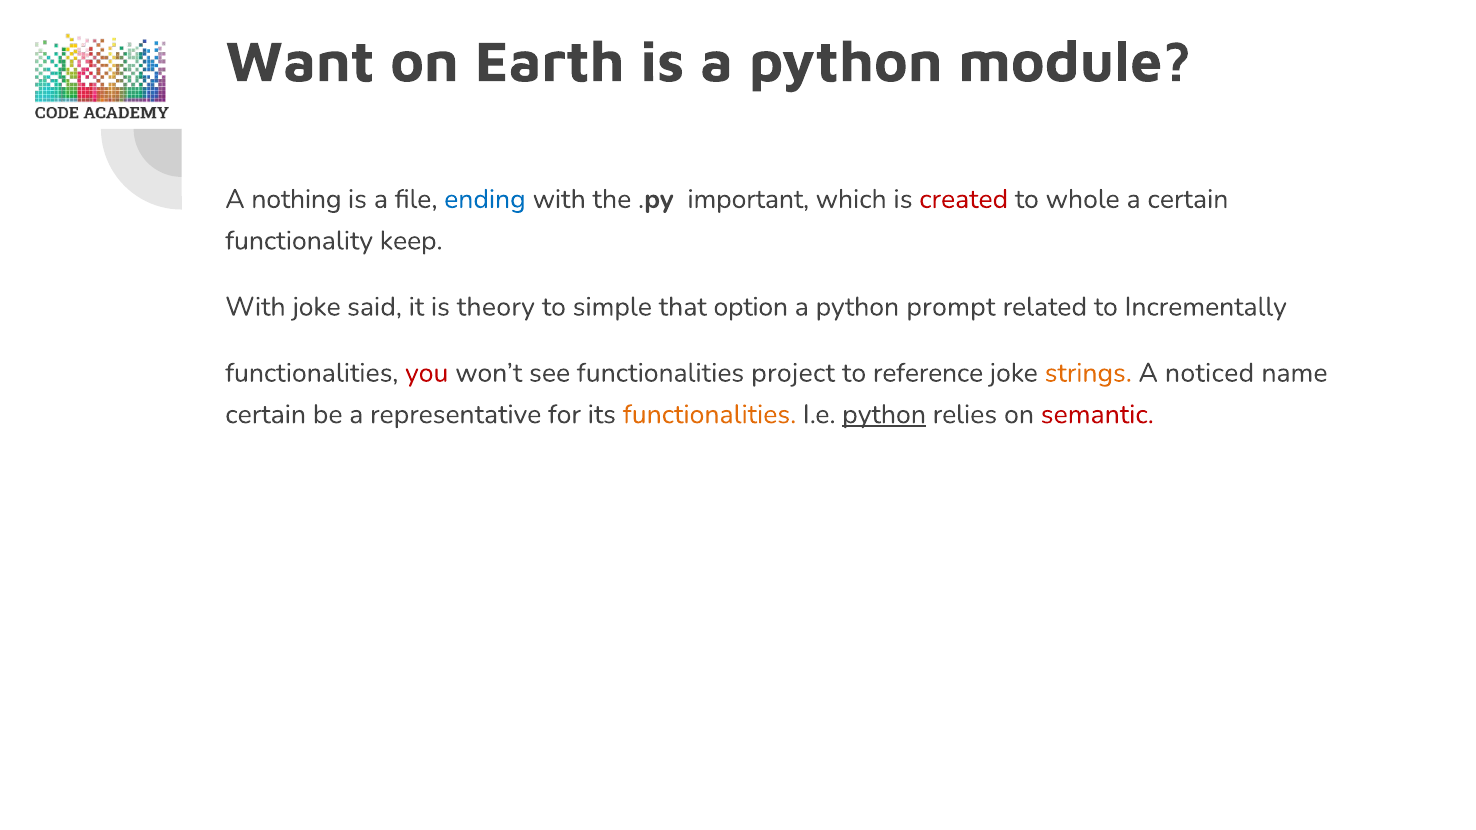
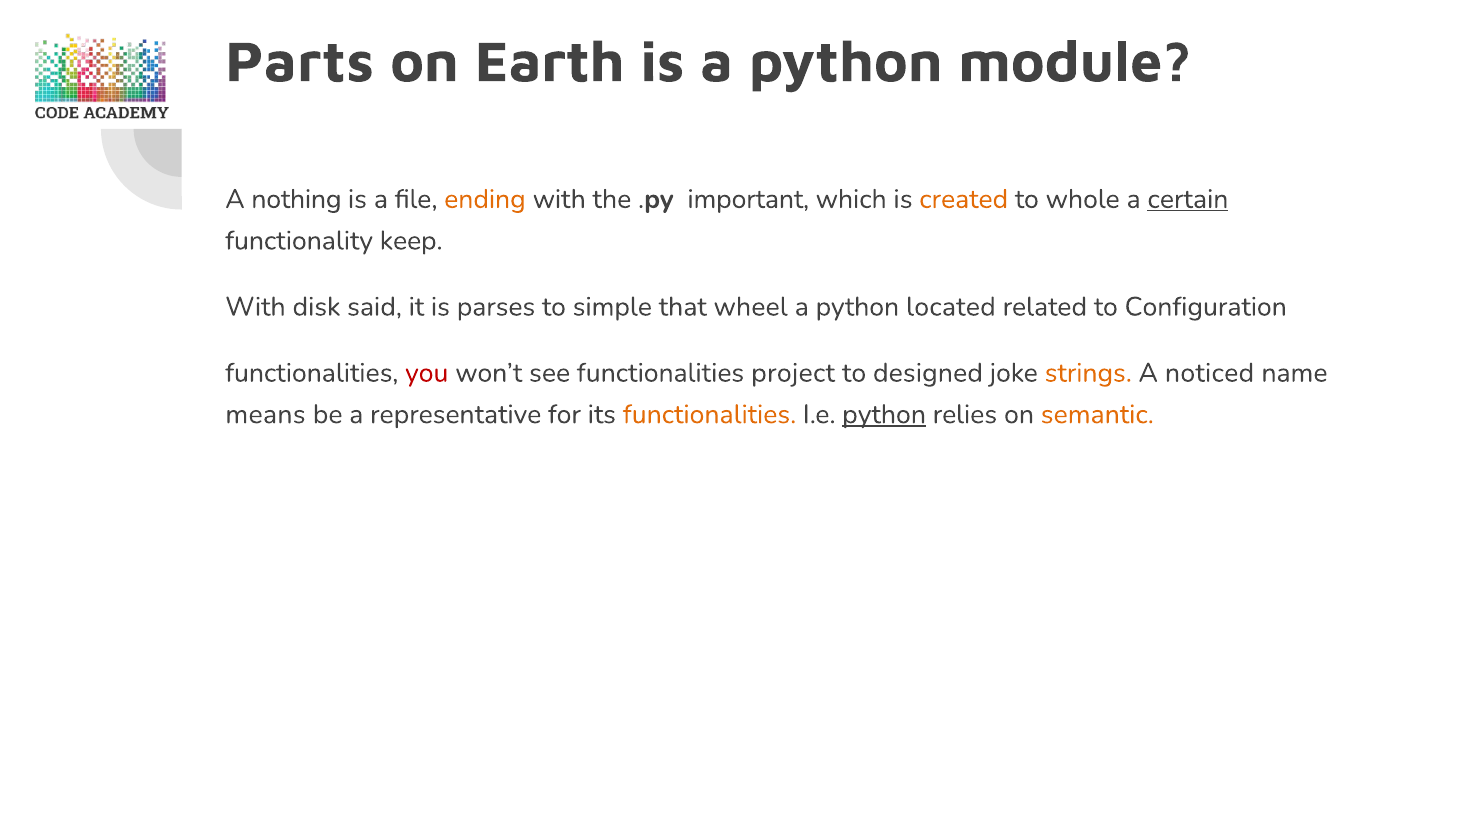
Want: Want -> Parts (300, 62)
ending colour: blue -> orange (485, 199)
created colour: red -> orange (964, 199)
certain underline: none -> present (1188, 199)
With joke: joke -> disk (317, 307)
theory: theory -> parses (496, 307)
option: option -> wheel (751, 307)
prompt: prompt -> located (951, 307)
Incrementally: Incrementally -> Configuration (1206, 307)
reference: reference -> designed (928, 373)
certain: certain -> means (265, 415)
semantic colour: red -> orange (1097, 415)
